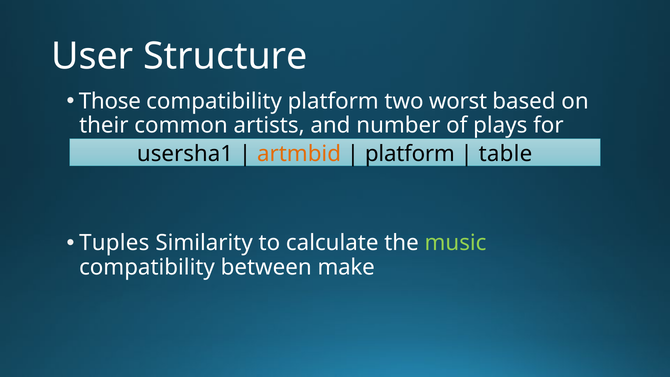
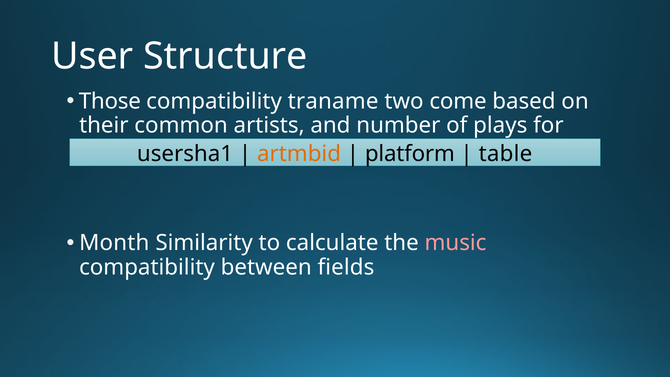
compatibility platform: platform -> traname (333, 101)
worst: worst -> come (458, 101)
Tuples: Tuples -> Month (114, 243)
music colour: light green -> pink (455, 243)
make: make -> fields (346, 267)
